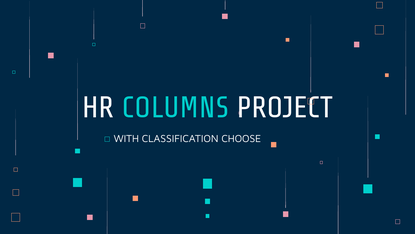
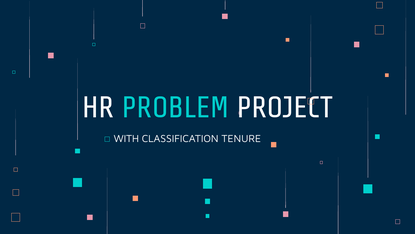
COLUMNS: COLUMNS -> PROBLEM (175, 107)
CHOOSE: CHOOSE -> TENURE (241, 138)
